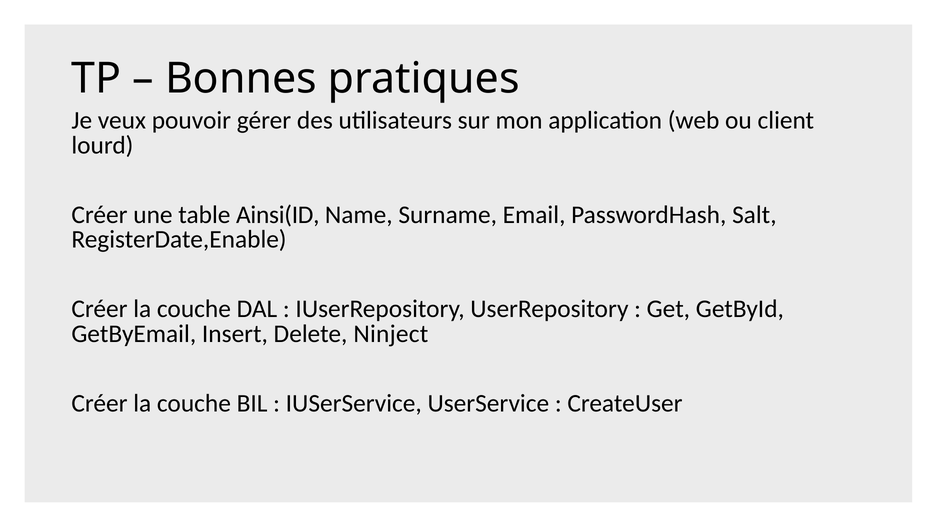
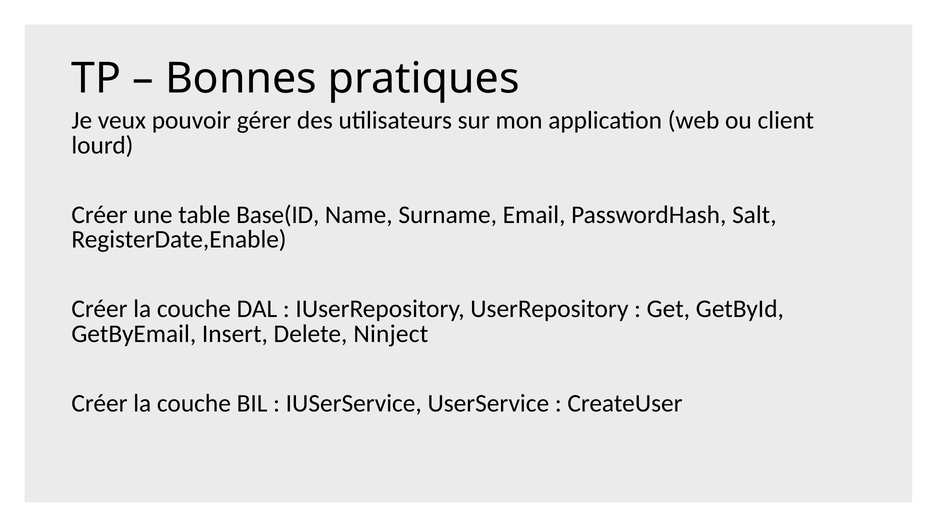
Ainsi(ID: Ainsi(ID -> Base(ID (278, 215)
